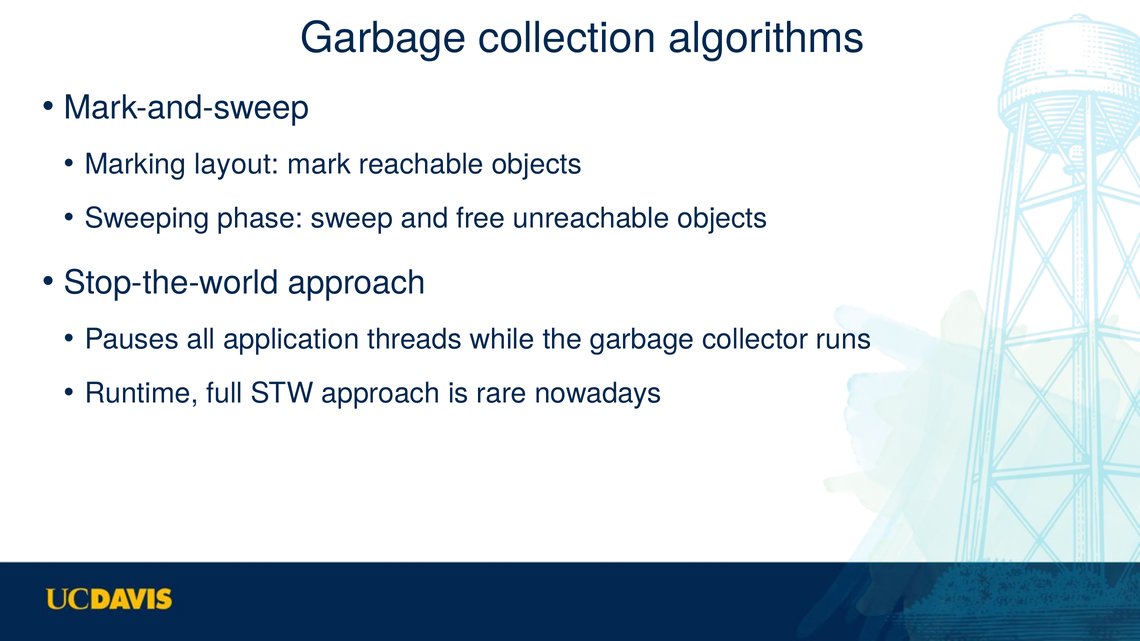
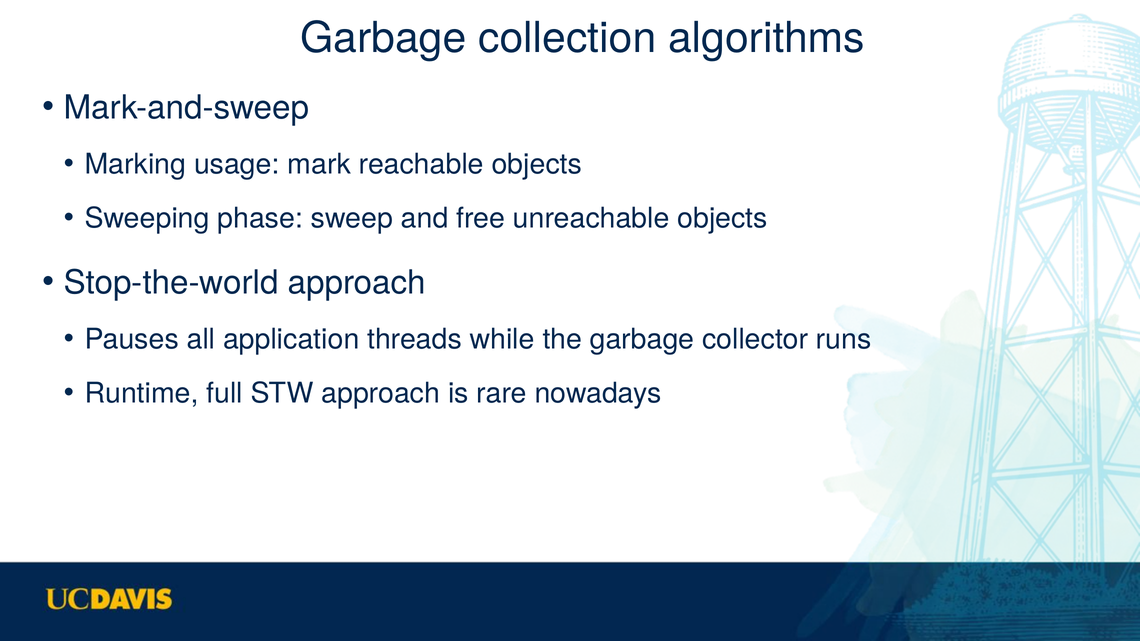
layout: layout -> usage (237, 164)
